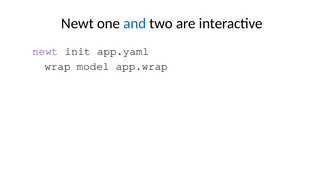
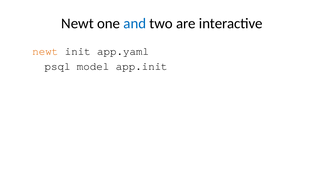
newt colour: purple -> orange (45, 51)
wrap: wrap -> psql (58, 67)
app.wrap: app.wrap -> app.init (142, 67)
